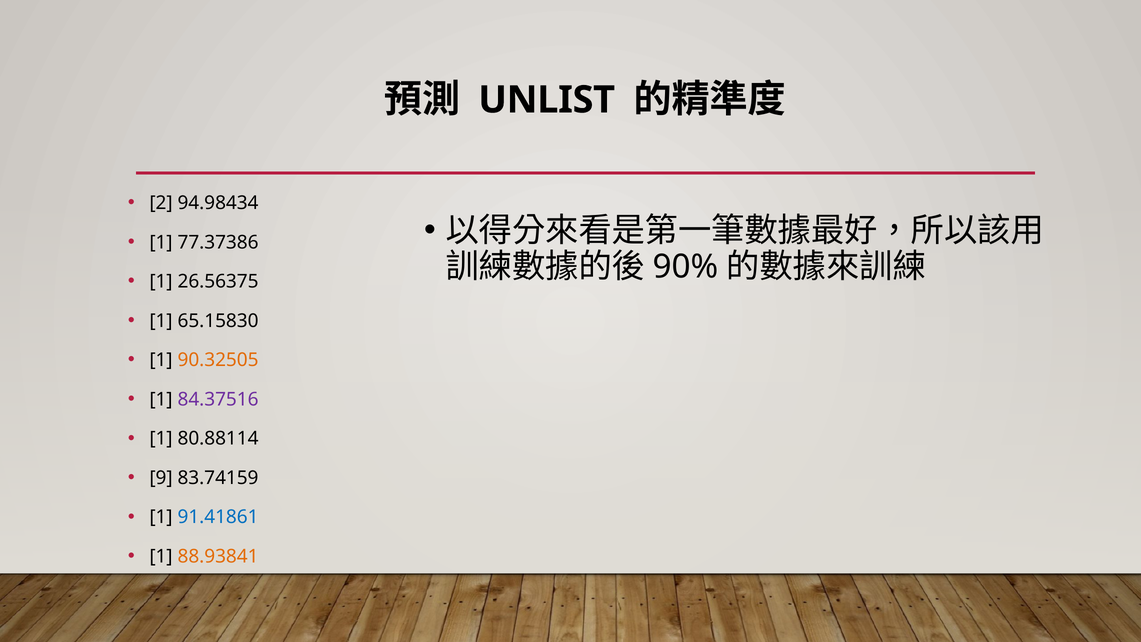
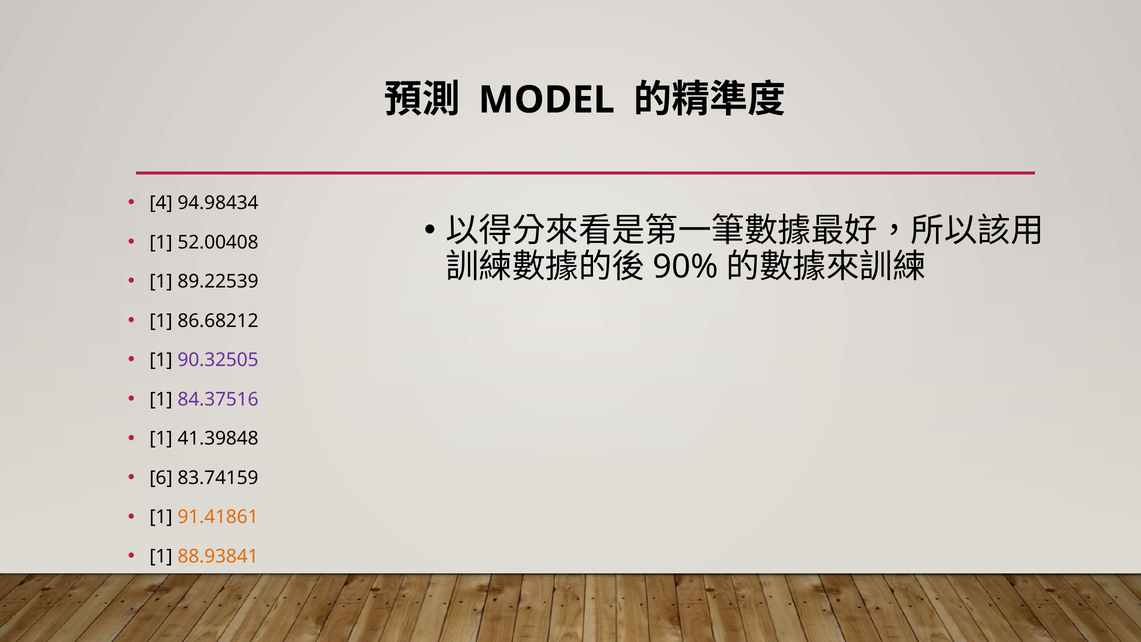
UNLIST: UNLIST -> MODEL (546, 100)
2: 2 -> 4 (161, 203)
77.37386: 77.37386 -> 52.00408 (218, 242)
26.56375: 26.56375 -> 89.22539 (218, 282)
65.15830: 65.15830 -> 86.68212 (218, 321)
90.32505 colour: orange -> purple (218, 360)
80.88114: 80.88114 -> 41.39848 (218, 439)
9: 9 -> 6 (161, 478)
91.41861 colour: blue -> orange (218, 517)
